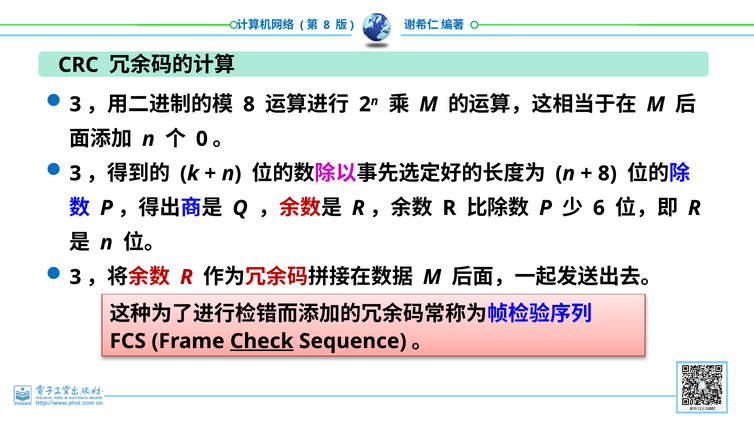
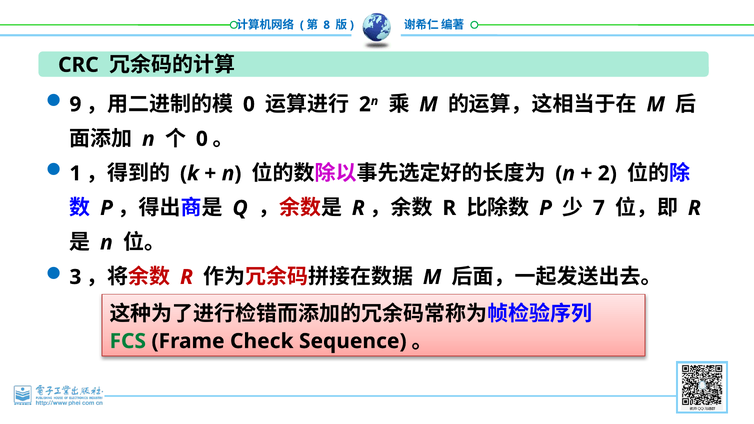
3: 3 -> 9 (75, 104)
8: 8 -> 0 (249, 104)
3: 3 -> 1 (75, 174)
8: 8 -> 2 (607, 174)
6: 6 -> 7 (599, 208)
FCS colour: black -> green (128, 341)
Check underline: present -> none (262, 341)
